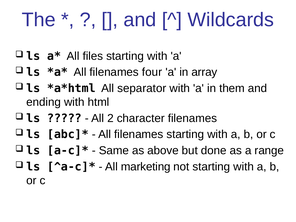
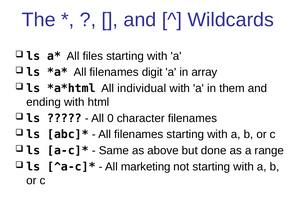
four: four -> digit (152, 72)
separator: separator -> individual (142, 88)
2: 2 -> 0 (110, 118)
